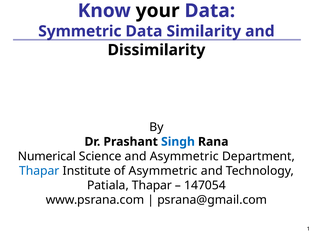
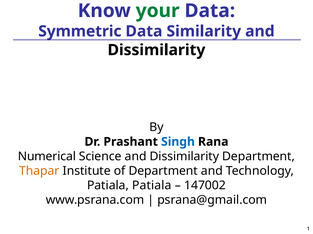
your colour: black -> green (158, 11)
Science and Asymmetric: Asymmetric -> Dissimilarity (184, 157)
Thapar colour: blue -> orange (39, 171)
of Asymmetric: Asymmetric -> Department (163, 171)
Patiala Thapar: Thapar -> Patiala (152, 186)
147054: 147054 -> 147002 (205, 186)
